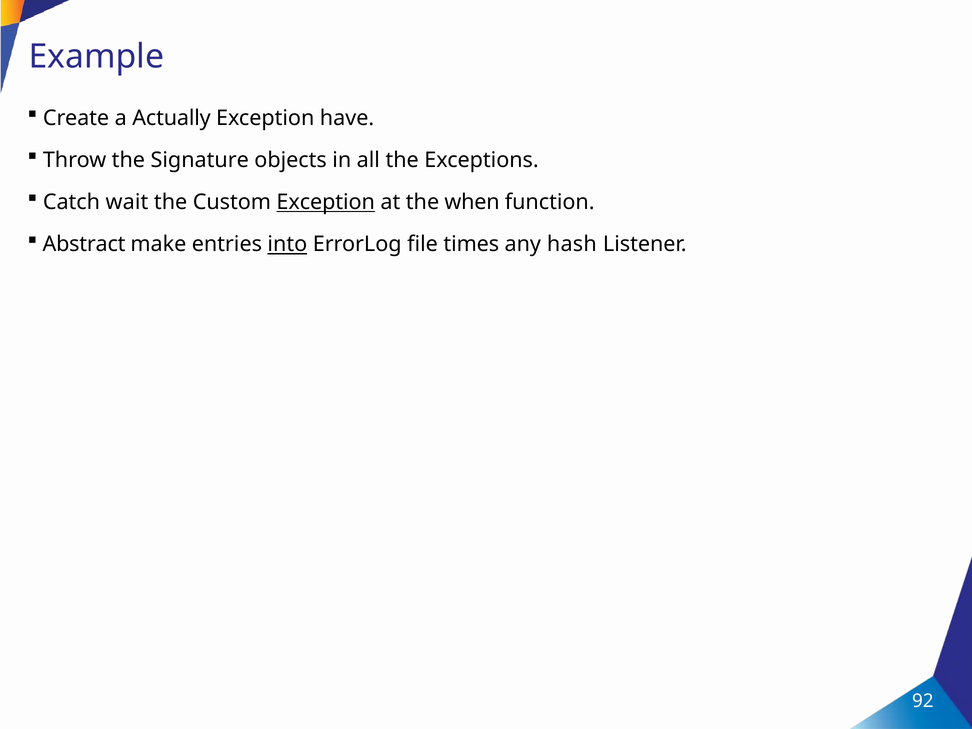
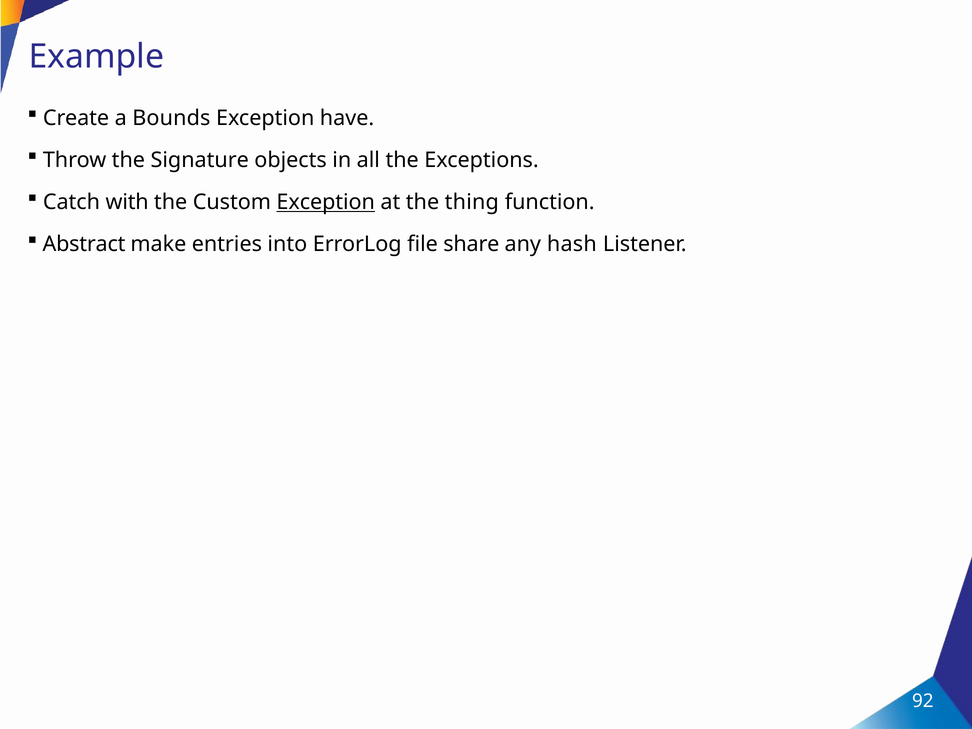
Actually: Actually -> Bounds (171, 118)
wait: wait -> with (127, 202)
when: when -> thing (472, 202)
into underline: present -> none (287, 244)
times: times -> share (471, 244)
